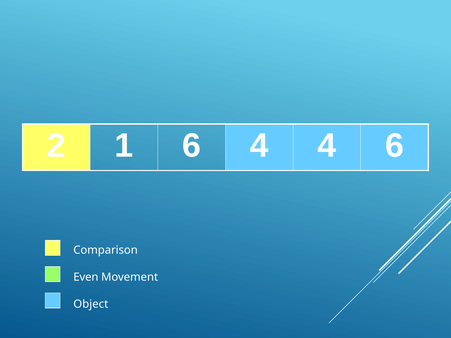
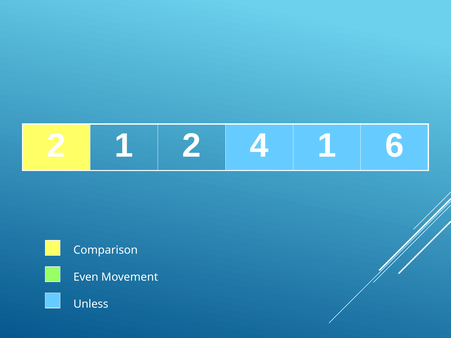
1 6: 6 -> 2 (192, 146)
4 4: 4 -> 1 (327, 146)
Object: Object -> Unless (91, 304)
